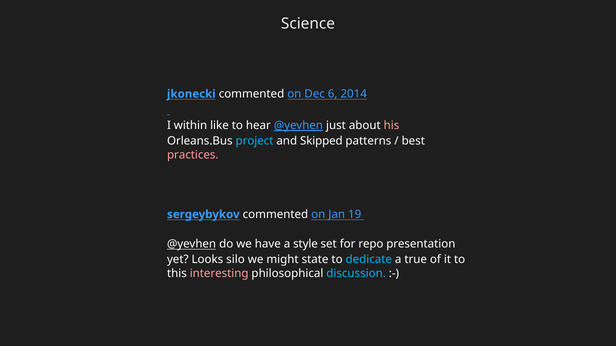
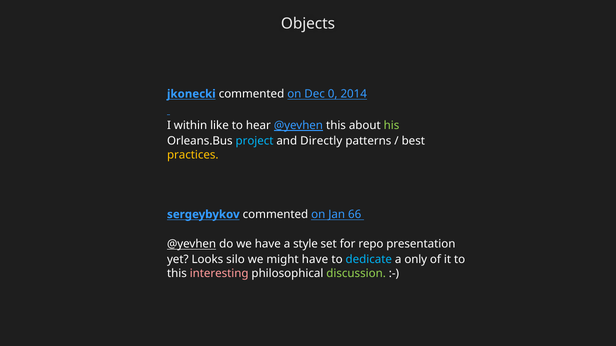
Science: Science -> Objects (308, 24)
6: 6 -> 0 (333, 94)
@yevhen just: just -> this (336, 125)
his colour: pink -> light green (392, 125)
Skipped: Skipped -> Directly (321, 141)
practices colour: pink -> yellow (193, 155)
19: 19 -> 66 (355, 215)
might state: state -> have (315, 260)
true: true -> only (416, 260)
discussion colour: light blue -> light green (356, 274)
